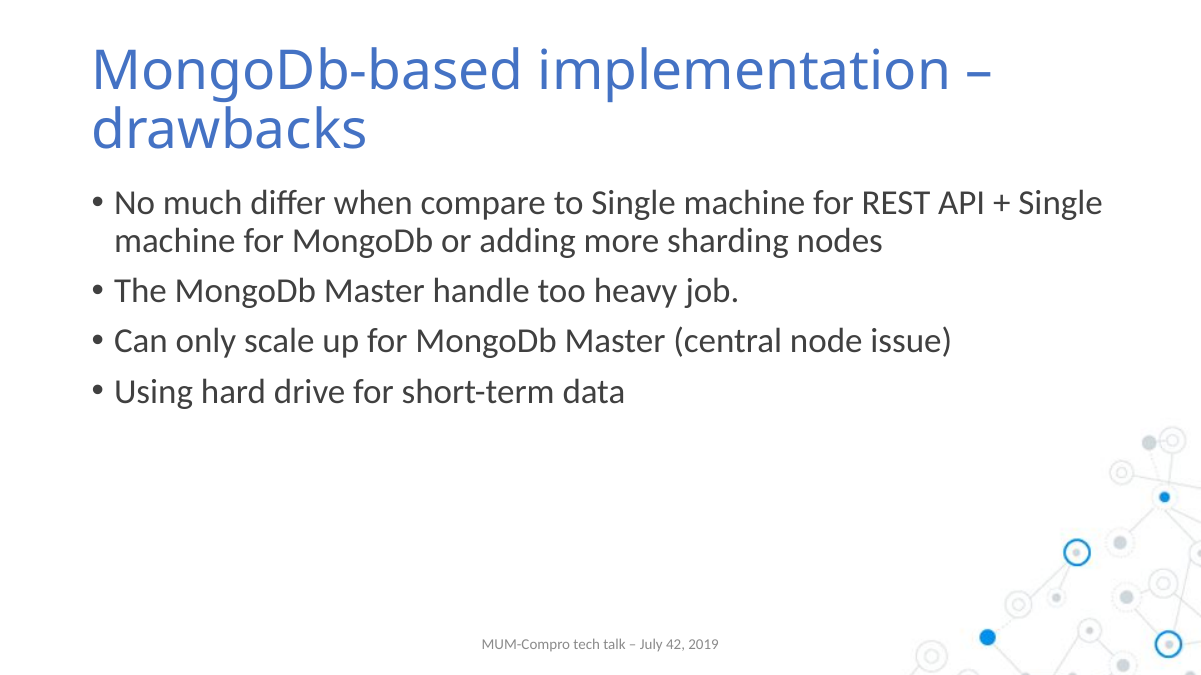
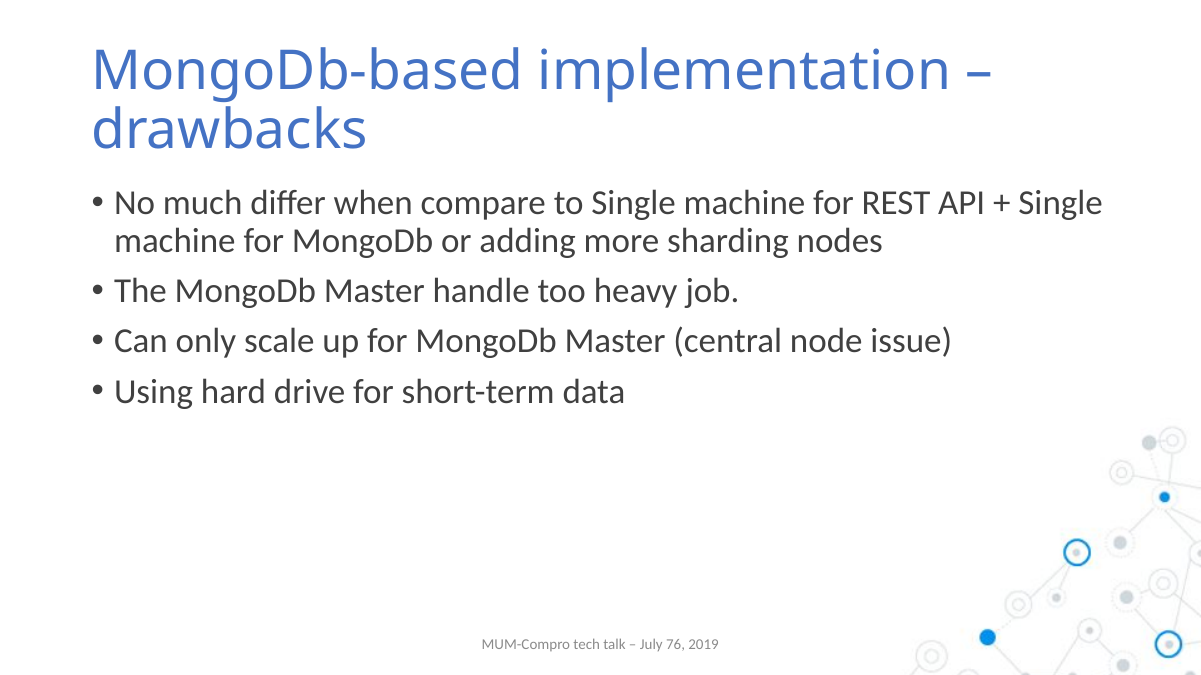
42: 42 -> 76 (676, 645)
